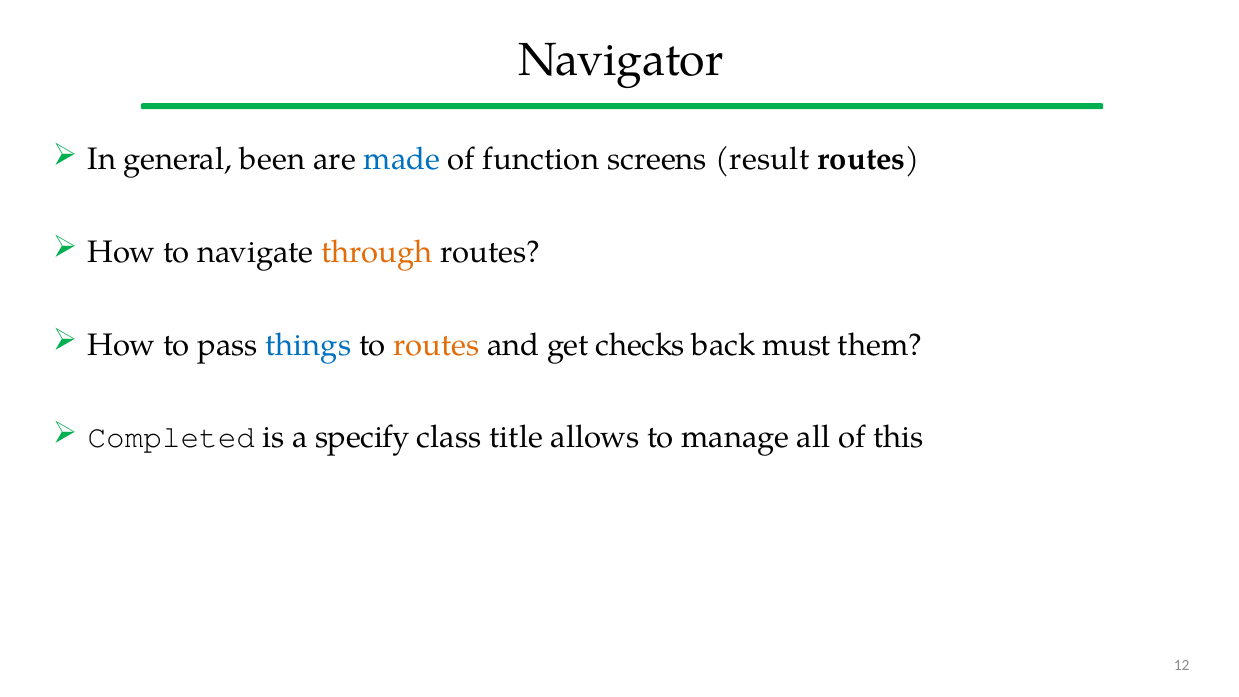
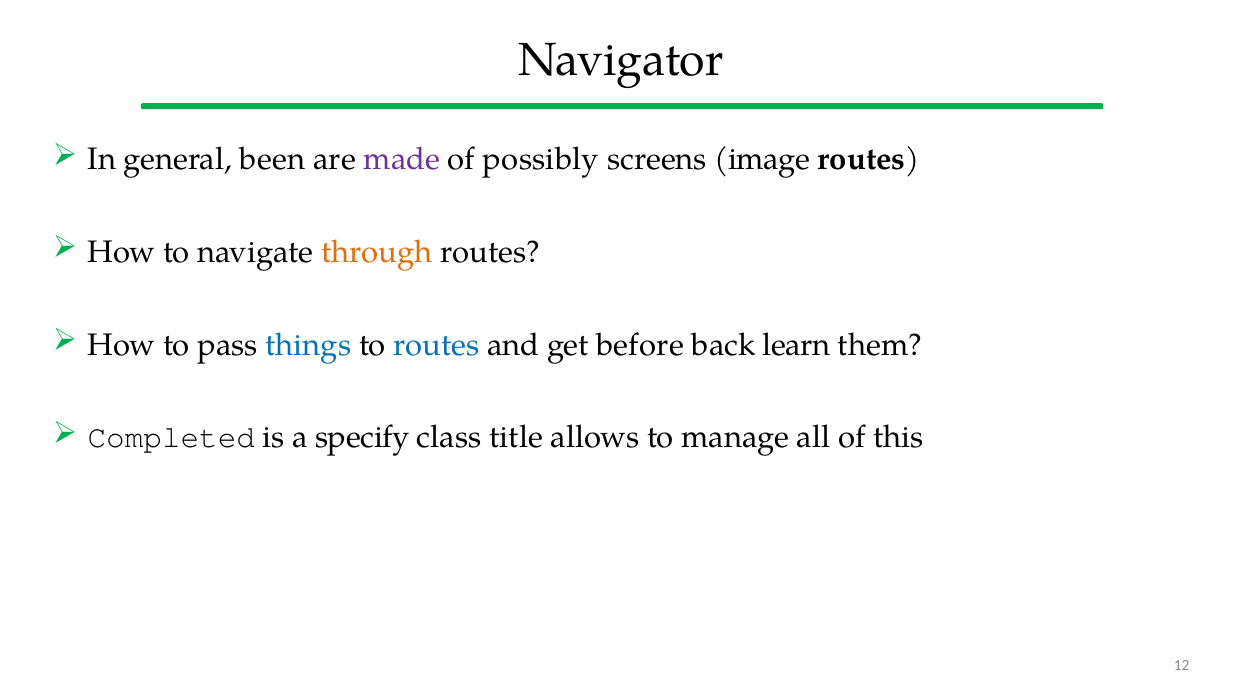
made colour: blue -> purple (402, 160)
function: function -> possibly (541, 160)
result: result -> image (762, 160)
routes colour: orange -> blue (437, 345)
checks: checks -> before (640, 345)
must: must -> learn (797, 345)
